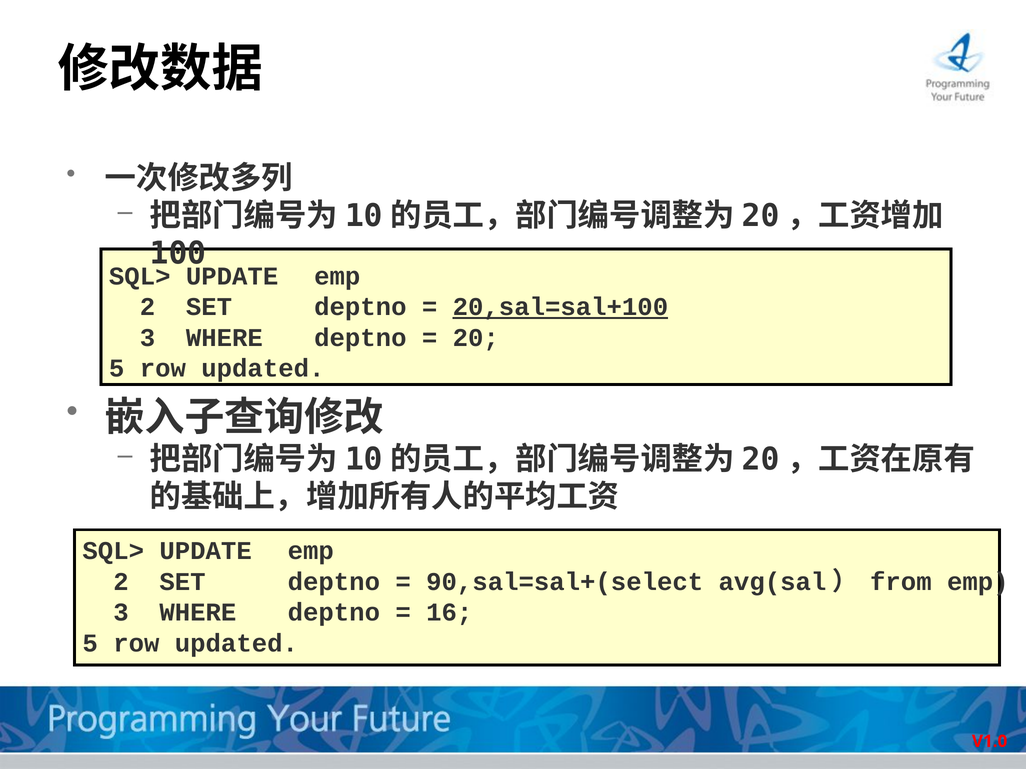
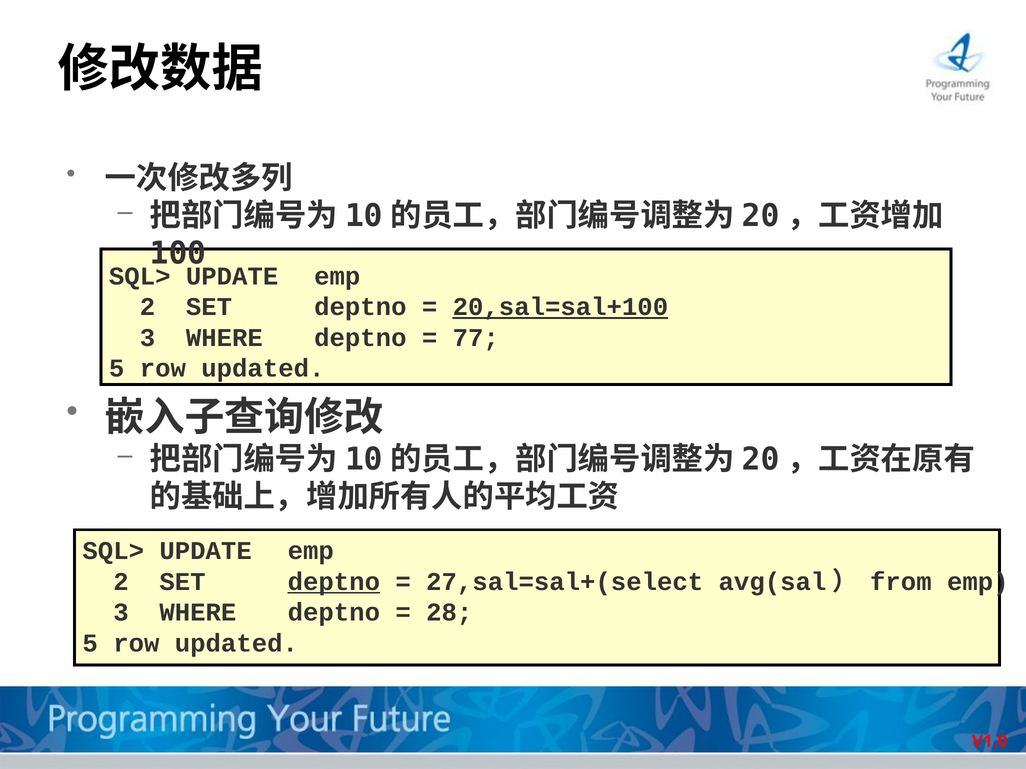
20: 20 -> 77 (476, 338)
deptno underline: none -> present (334, 582)
90,sal=sal+(select: 90,sal=sal+(select -> 27,sal=sal+(select (565, 582)
16: 16 -> 28 (449, 613)
